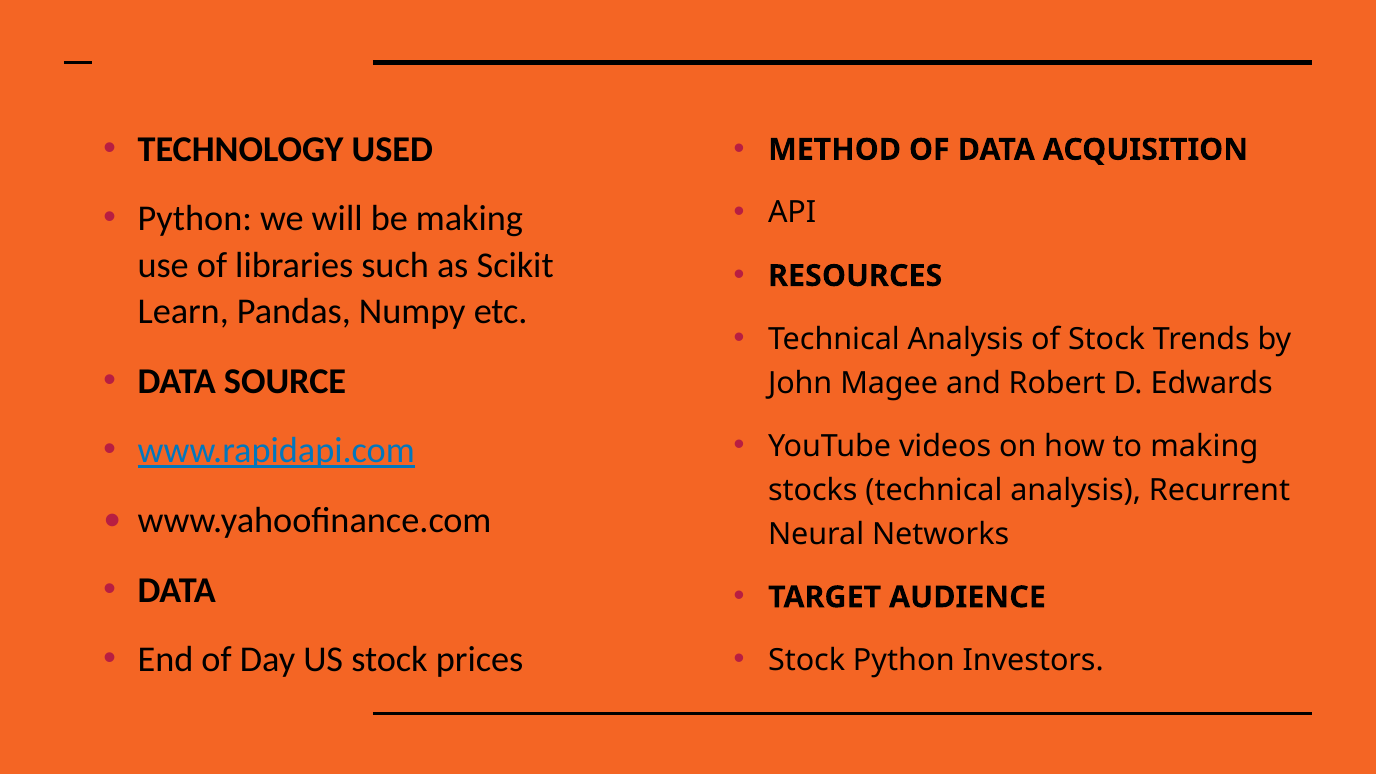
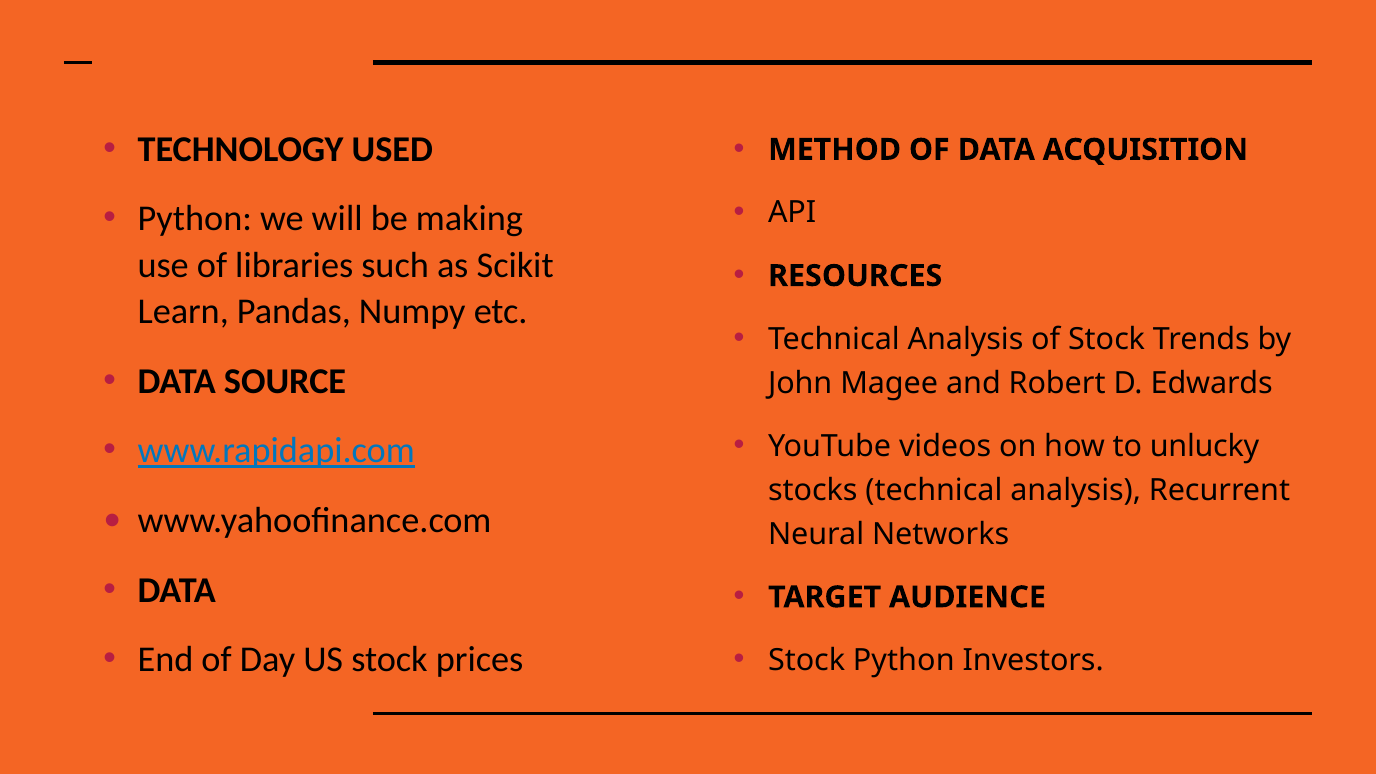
to making: making -> unlucky (1204, 446)
